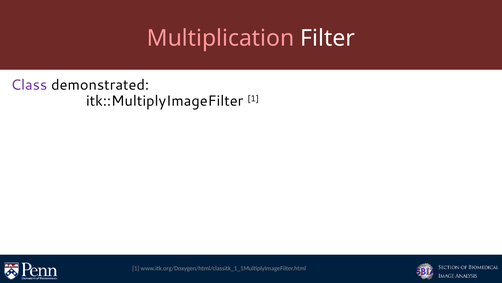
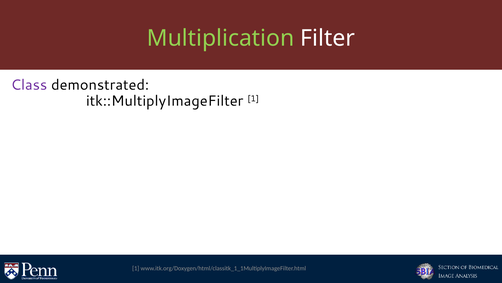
Multiplication colour: pink -> light green (221, 38)
